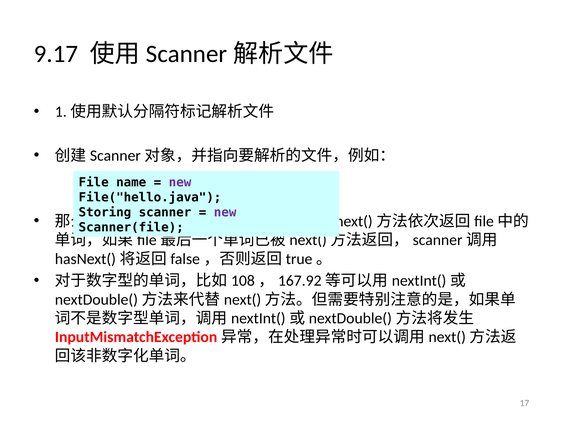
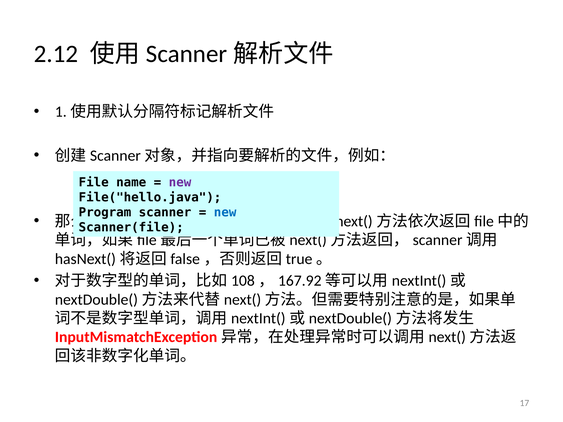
9.17: 9.17 -> 2.12 (56, 54)
Storing: Storing -> Program (105, 212)
new colour: purple -> blue (225, 212)
